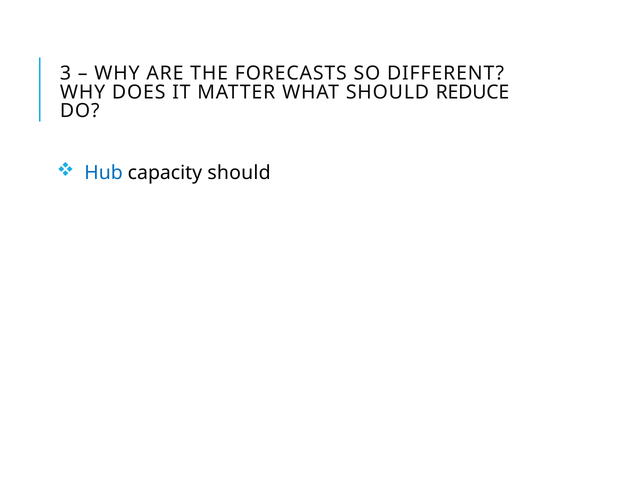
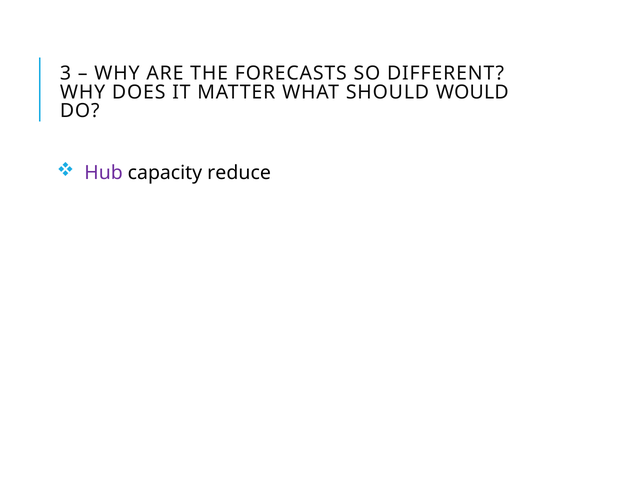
REDUCE: REDUCE -> WOULD (472, 92)
Hub colour: blue -> purple (104, 173)
capacity should: should -> reduce (239, 173)
